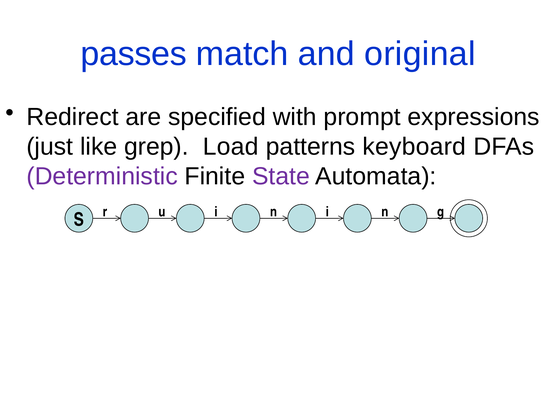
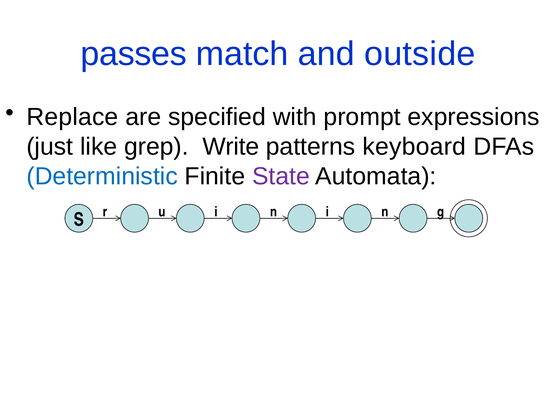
original: original -> outside (420, 54)
Redirect: Redirect -> Replace (72, 117)
Load: Load -> Write (231, 147)
Deterministic colour: purple -> blue (102, 176)
